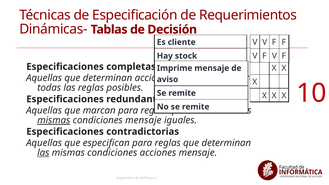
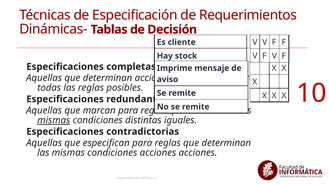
condiciones mensaje: mensaje -> distintas (143, 120)
las underline: present -> none (43, 153)
acciones mensaje: mensaje -> acciones (198, 153)
